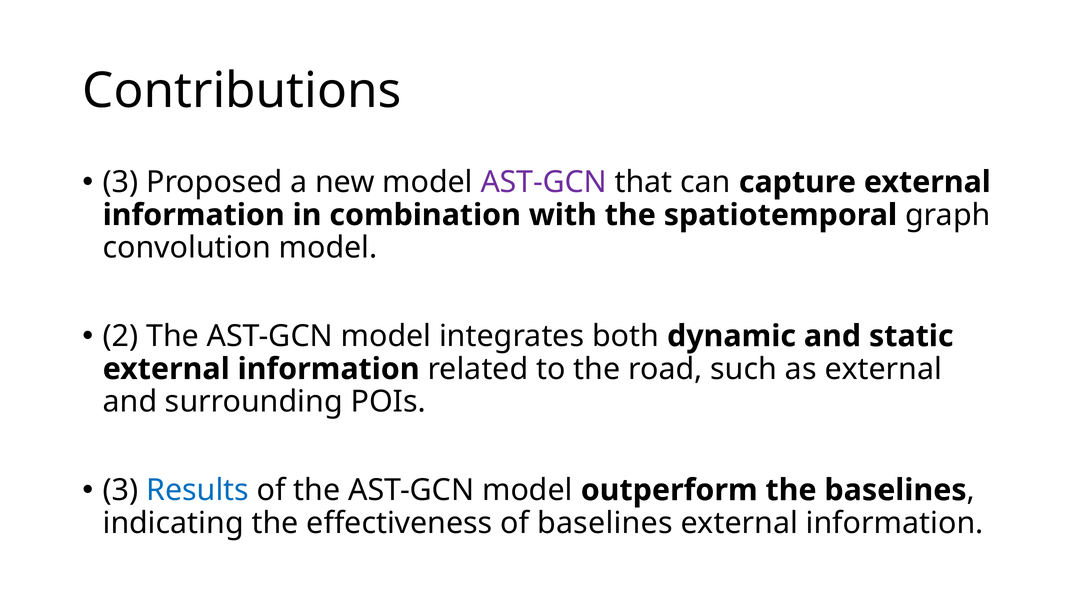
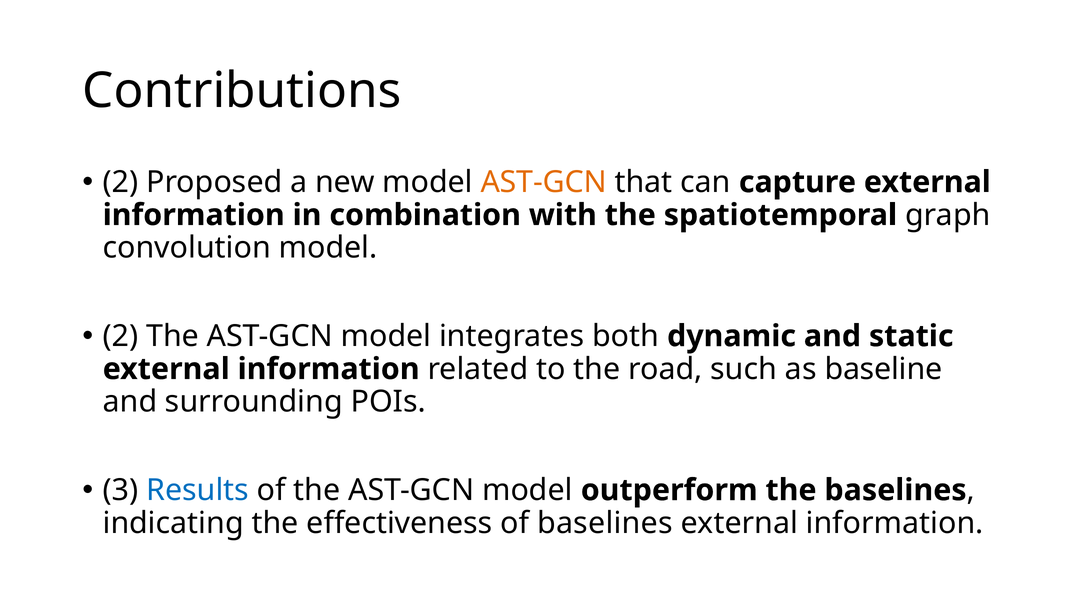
3: 3 -> 2 (120, 182)
AST-GCN colour: purple -> orange (544, 182)
as external: external -> baseline (883, 369)
